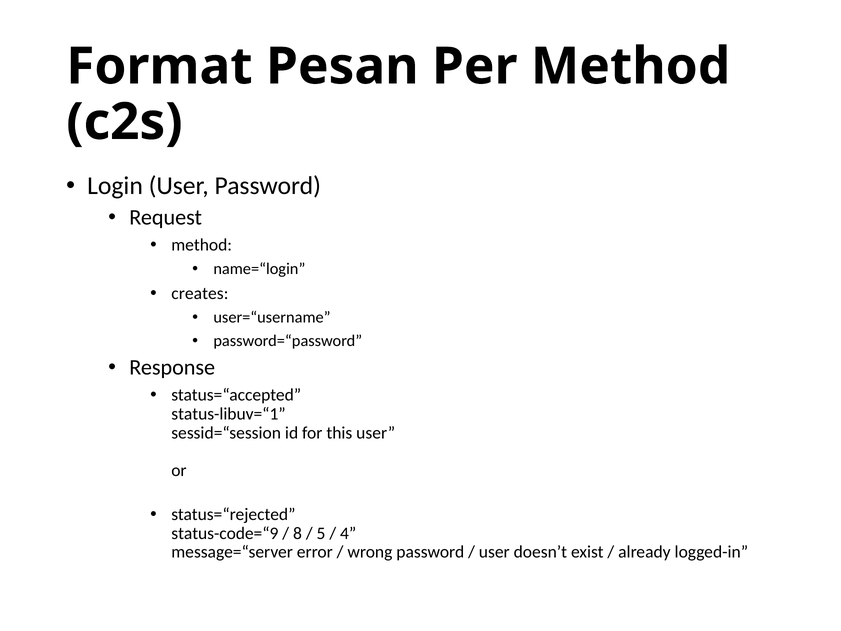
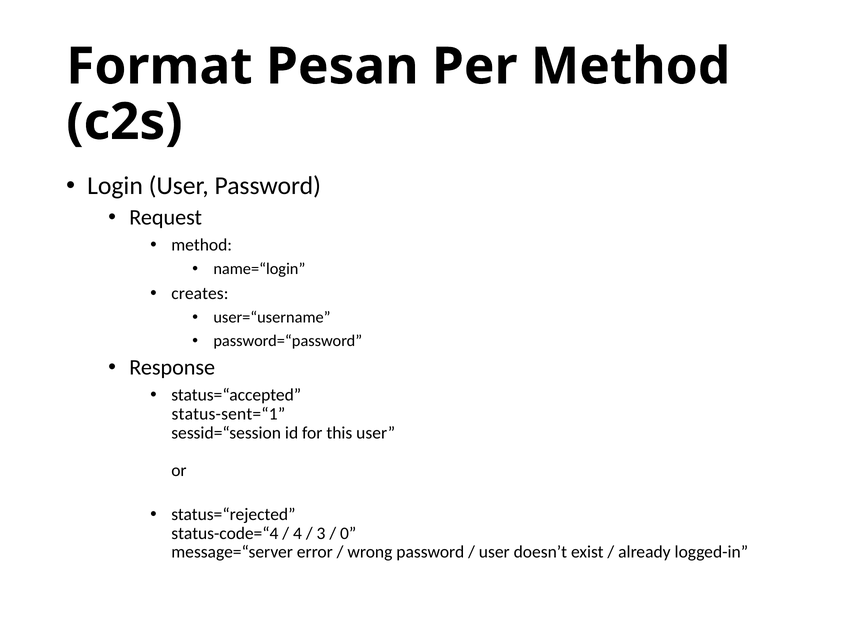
status-libuv=“1: status-libuv=“1 -> status-sent=“1 (228, 414)
status-code=“9: status-code=“9 -> status-code=“4 (225, 533)
8: 8 -> 4 (297, 533)
5: 5 -> 3 (321, 533)
4: 4 -> 0 (348, 533)
